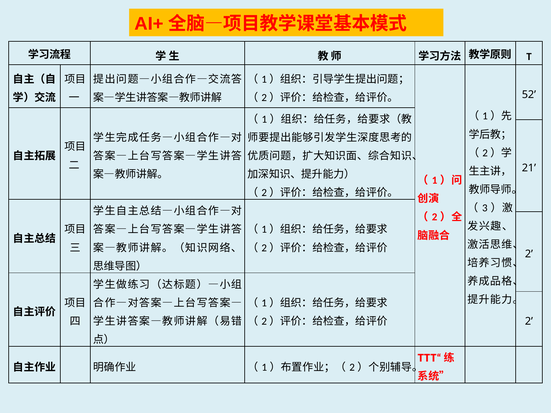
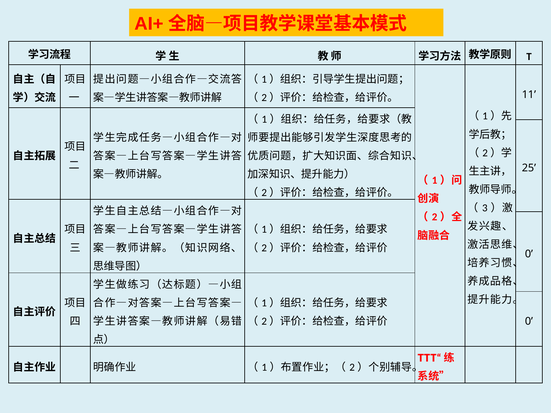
52: 52 -> 11 (529, 95)
21: 21 -> 25 (529, 168)
2: 2 -> 0 (529, 254)
2: 2 -> 0 (529, 322)
